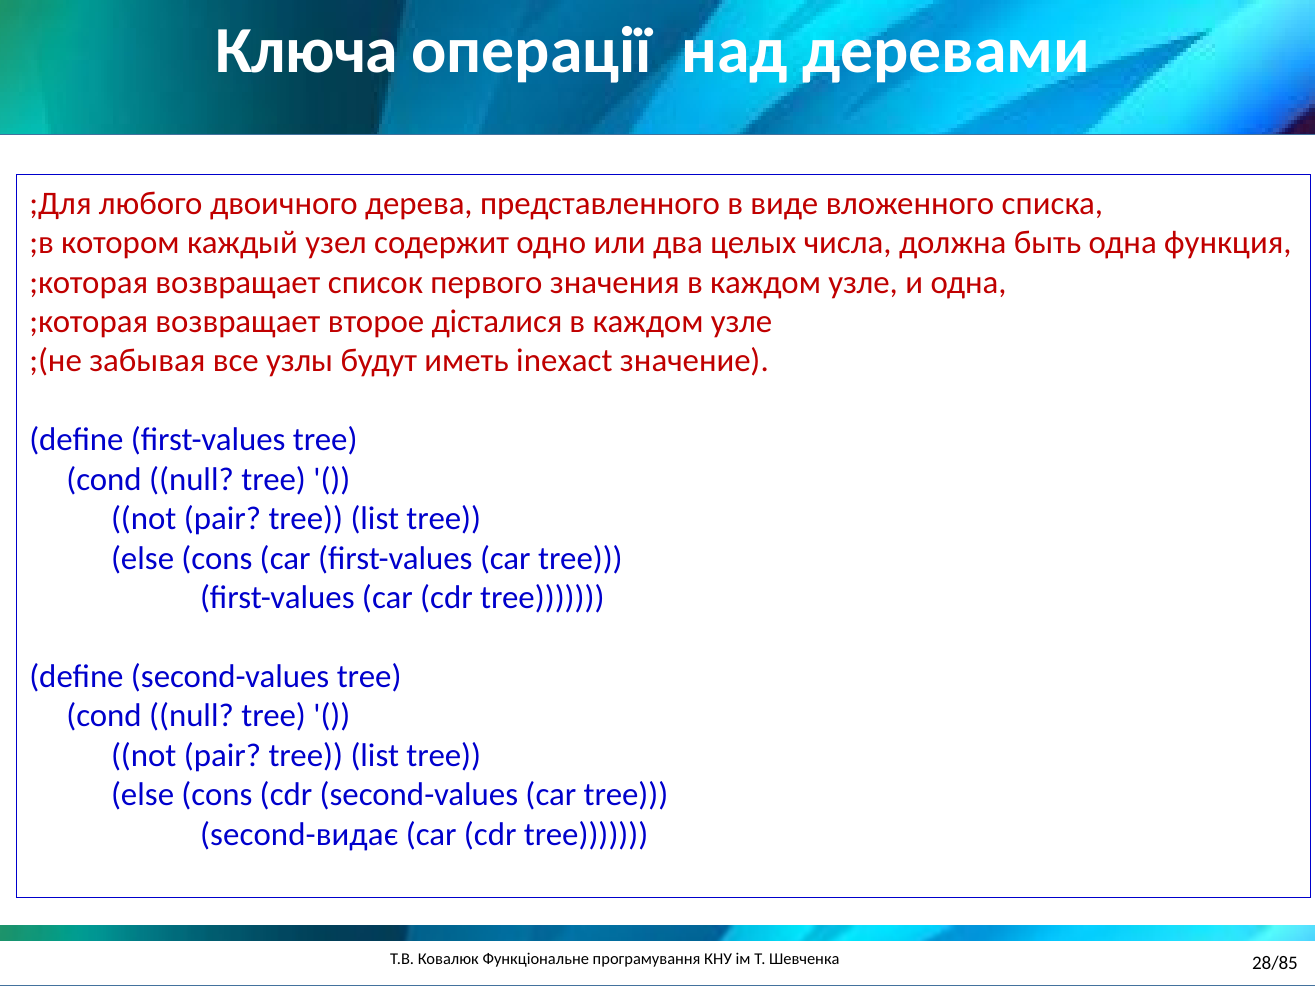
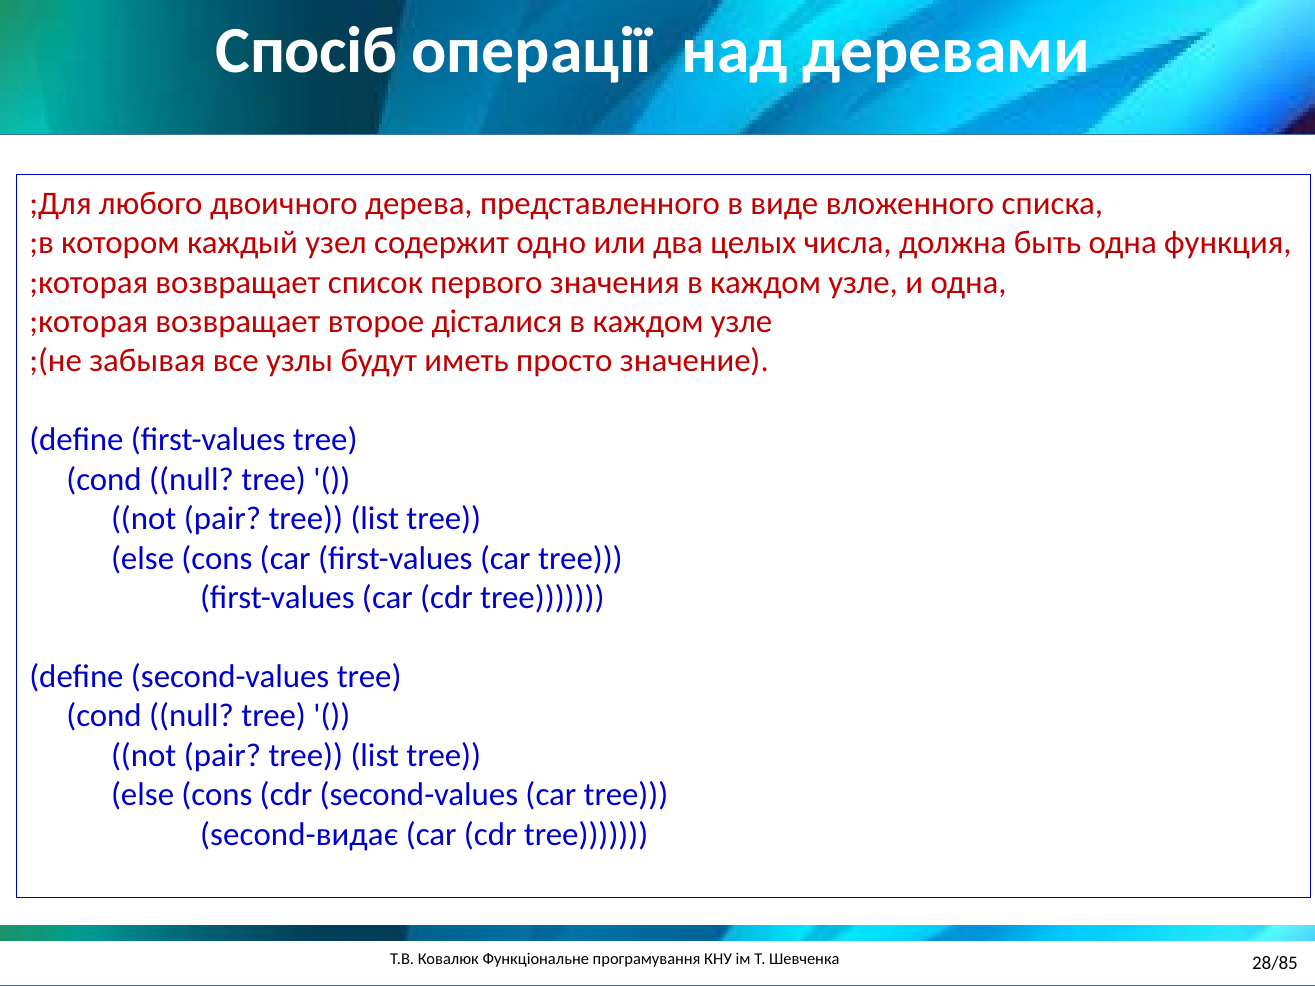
Ключа: Ключа -> Спосіб (306, 51)
inexact: inexact -> просто (564, 361)
